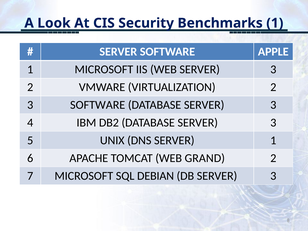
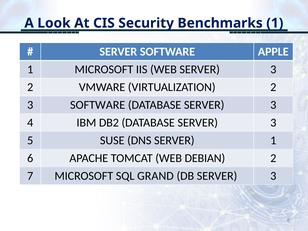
UNIX: UNIX -> SUSE (112, 140)
GRAND: GRAND -> DEBIAN (205, 158)
DEBIAN: DEBIAN -> GRAND (155, 176)
